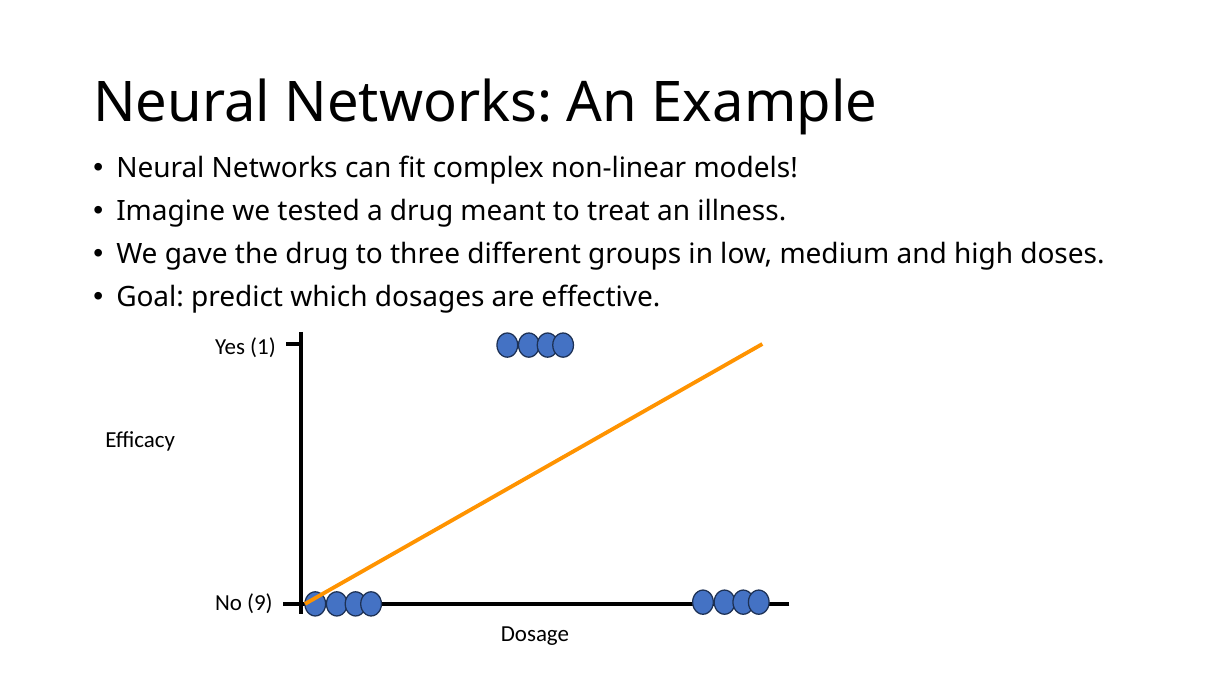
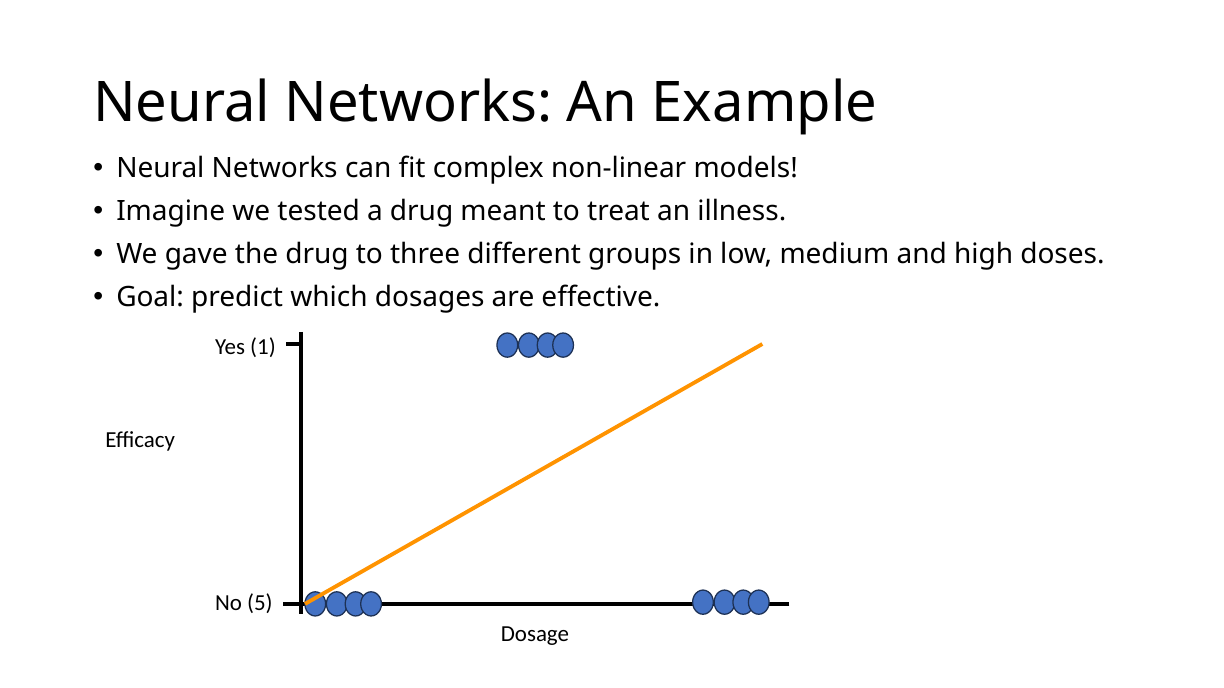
9: 9 -> 5 (260, 603)
